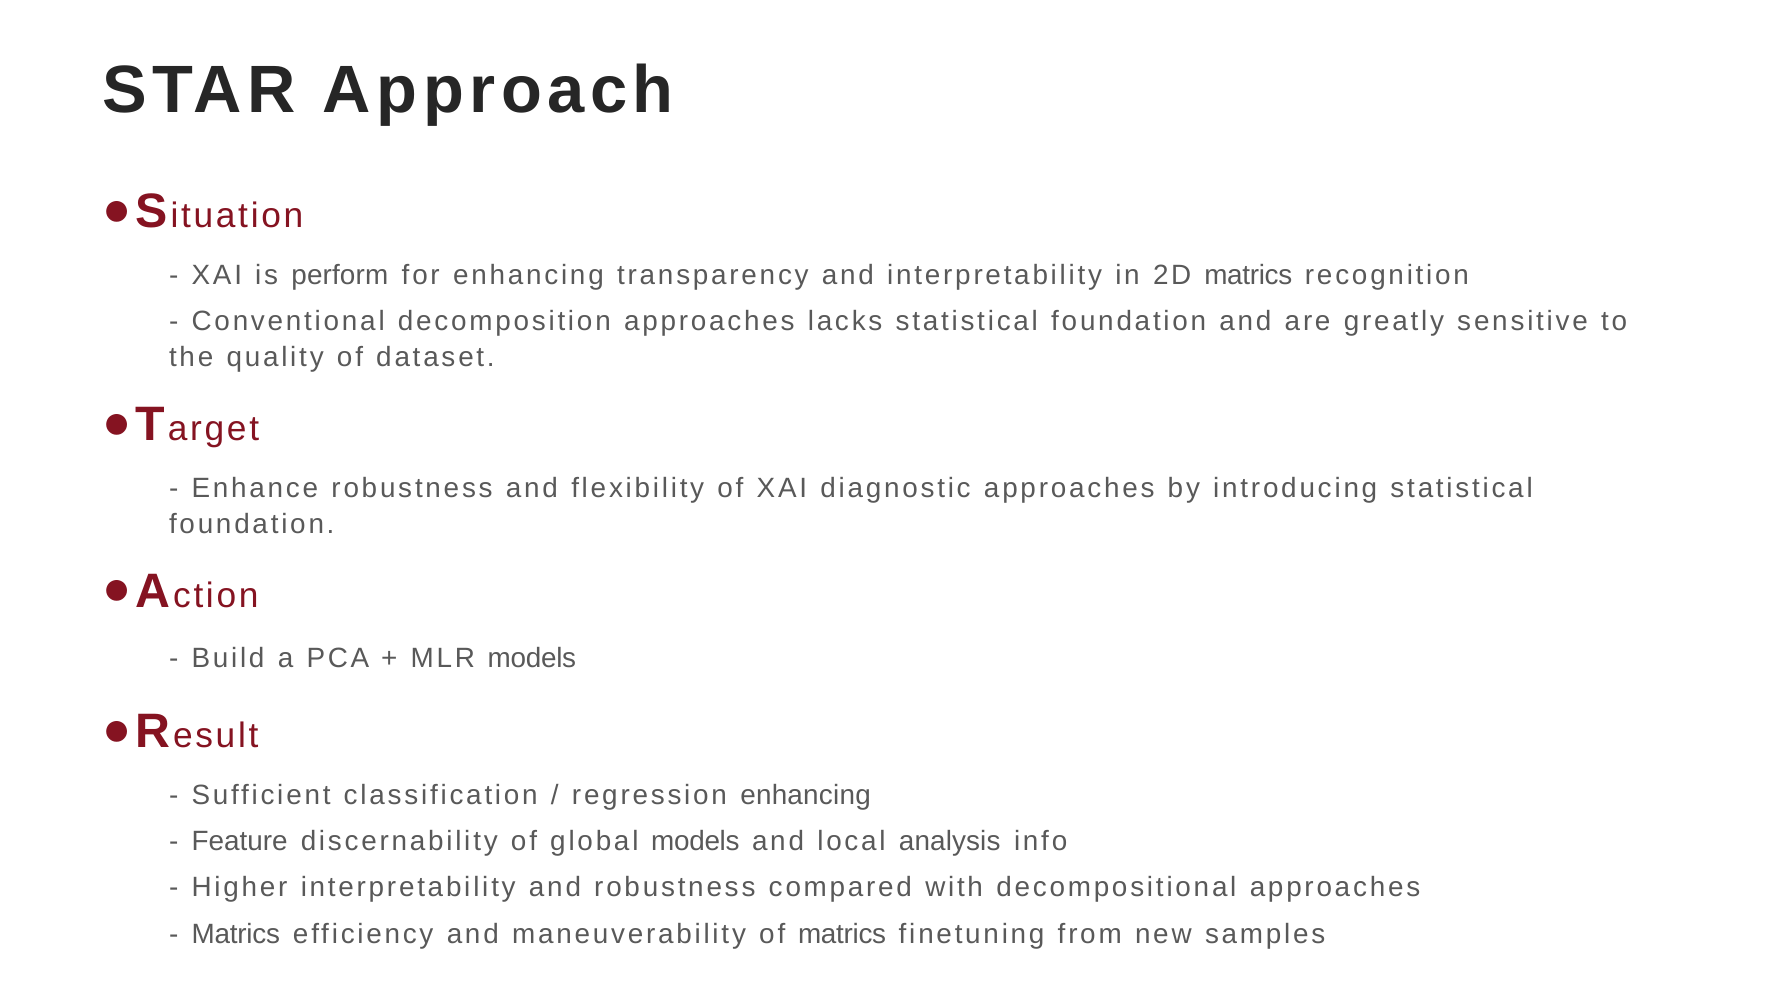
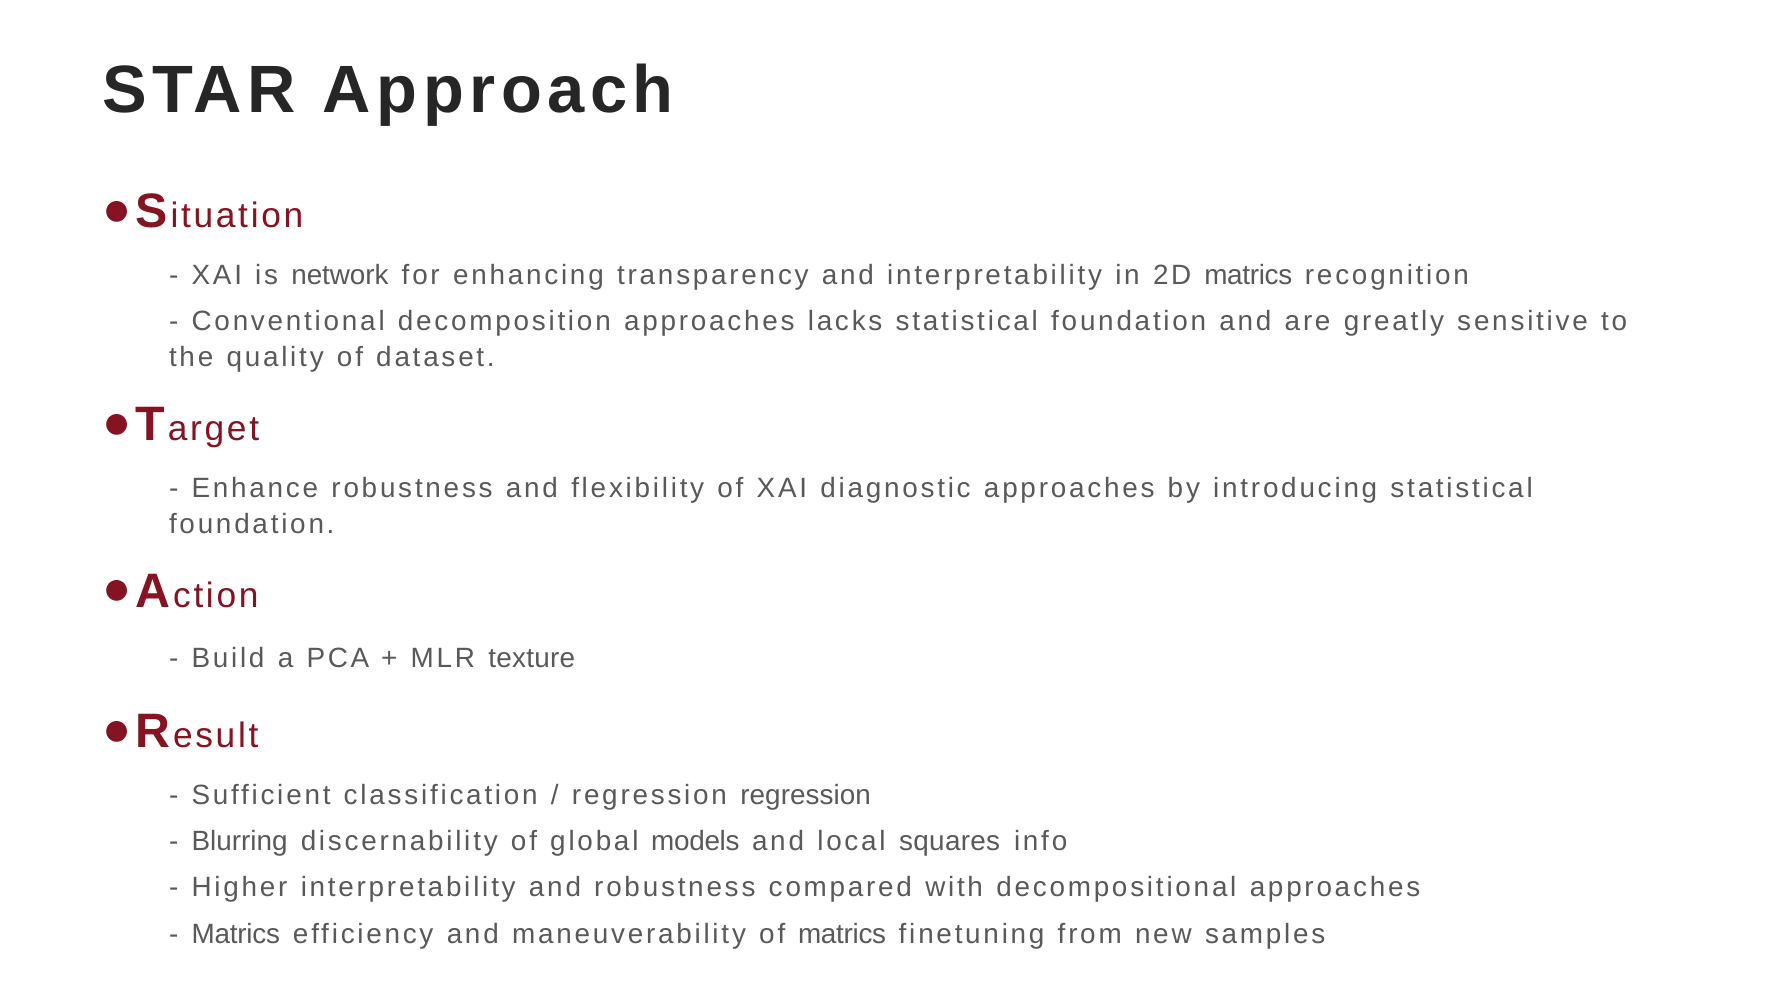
perform: perform -> network (340, 275)
MLR models: models -> texture (532, 658)
regression enhancing: enhancing -> regression (806, 795)
Feature: Feature -> Blurring (240, 841)
analysis: analysis -> squares (950, 841)
